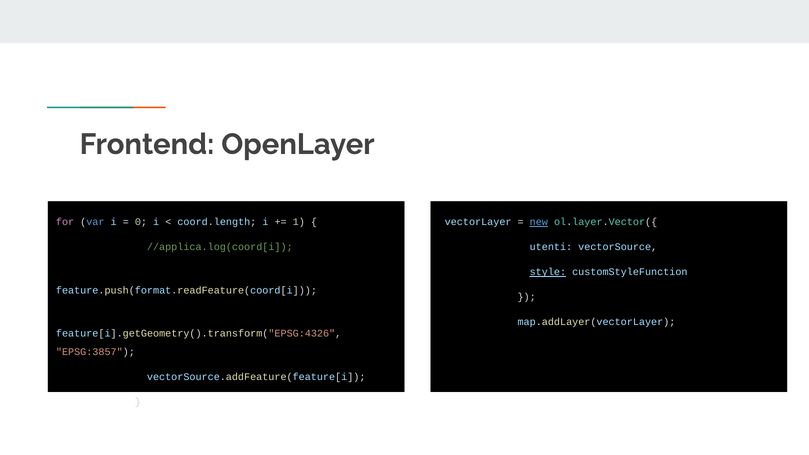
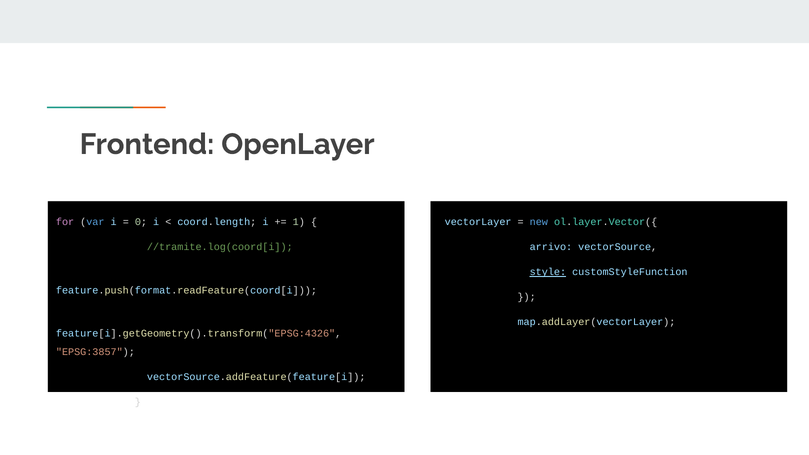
new underline: present -> none (539, 222)
//applica.log(coord[i: //applica.log(coord[i -> //tramite.log(coord[i (220, 247)
utenti: utenti -> arrivo (551, 247)
